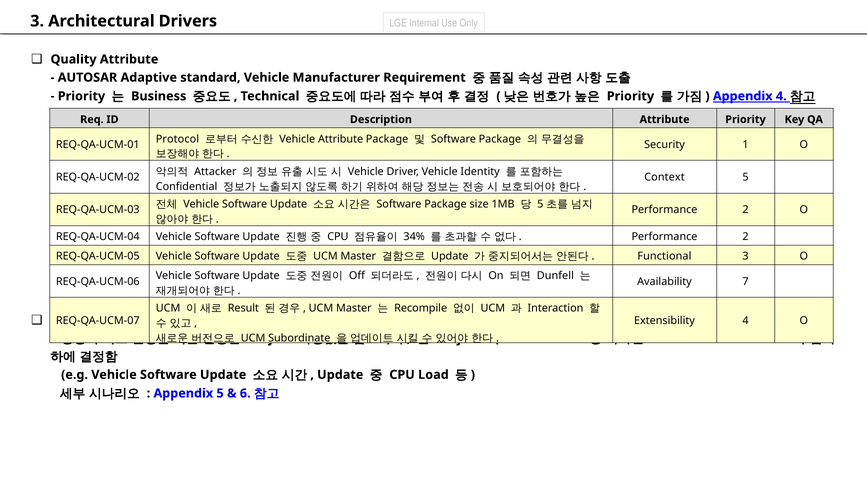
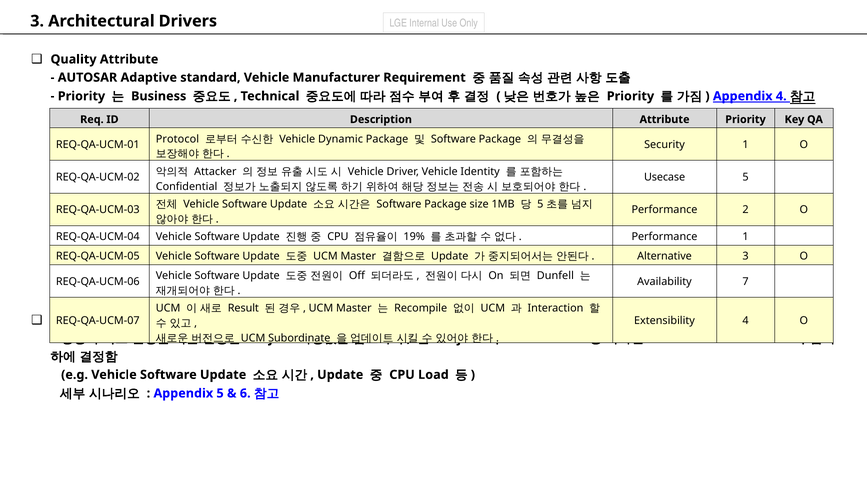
Vehicle Attribute: Attribute -> Dynamic (341, 139)
Context: Context -> Usecase (665, 177)
34%: 34% -> 19% (414, 237)
2: 2 -> 1 (746, 237)
Functional: Functional -> Alternative (665, 256)
